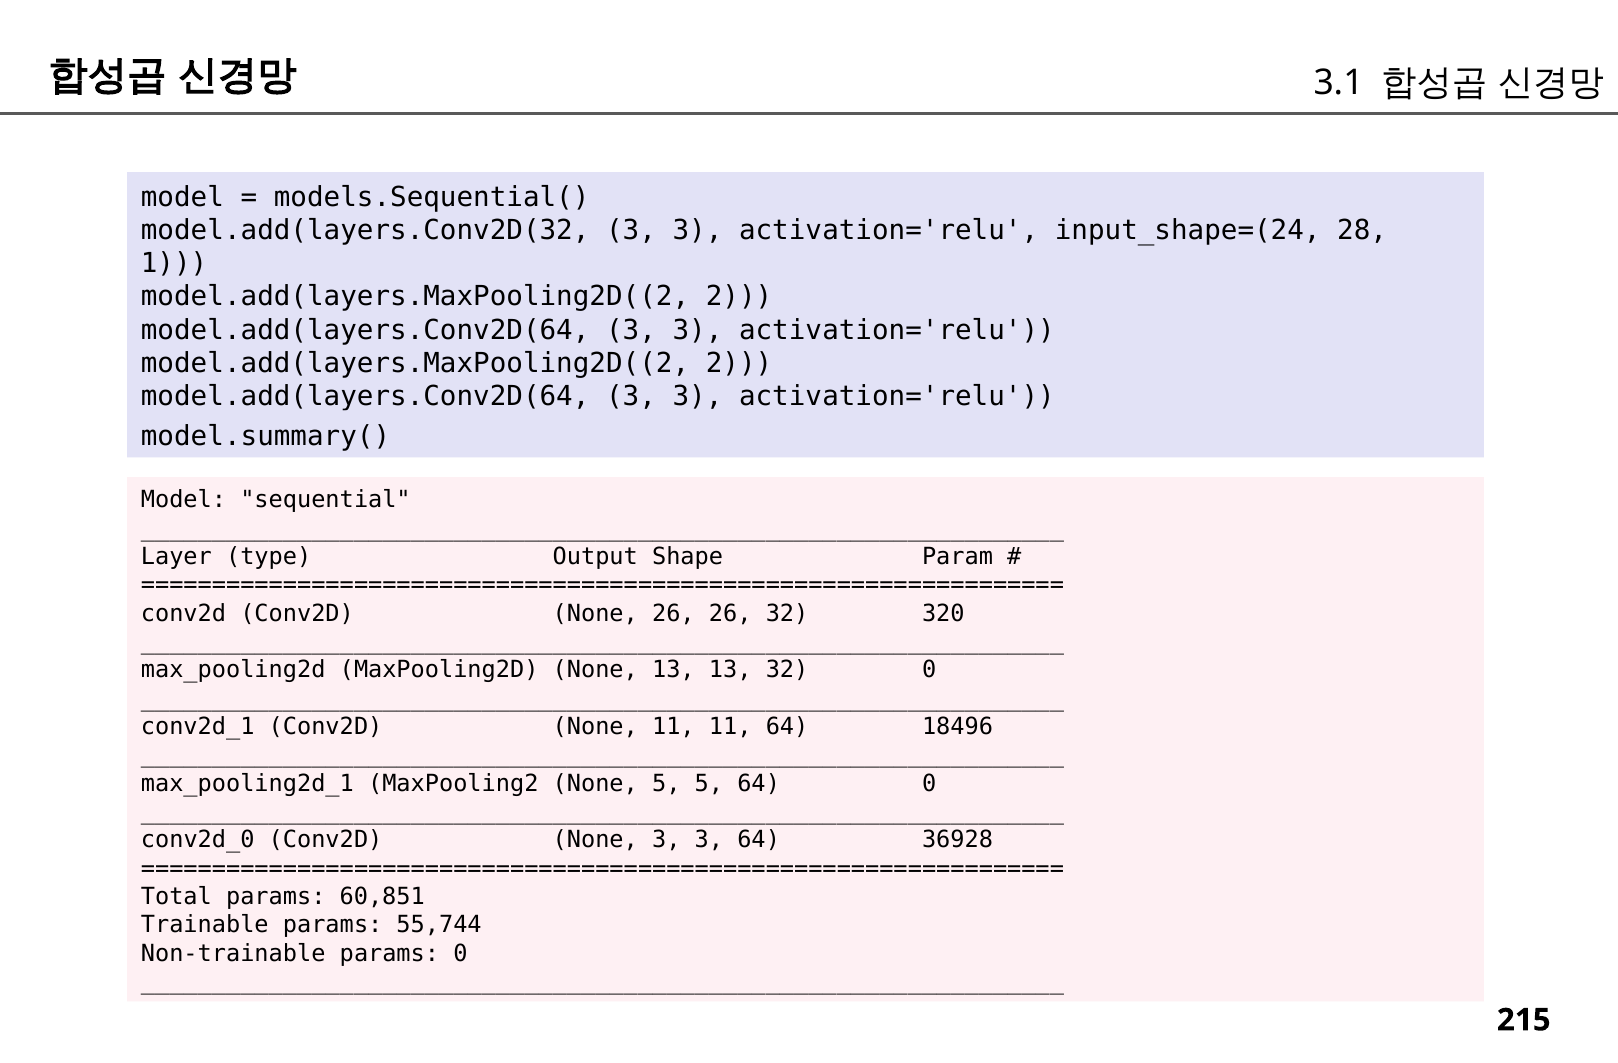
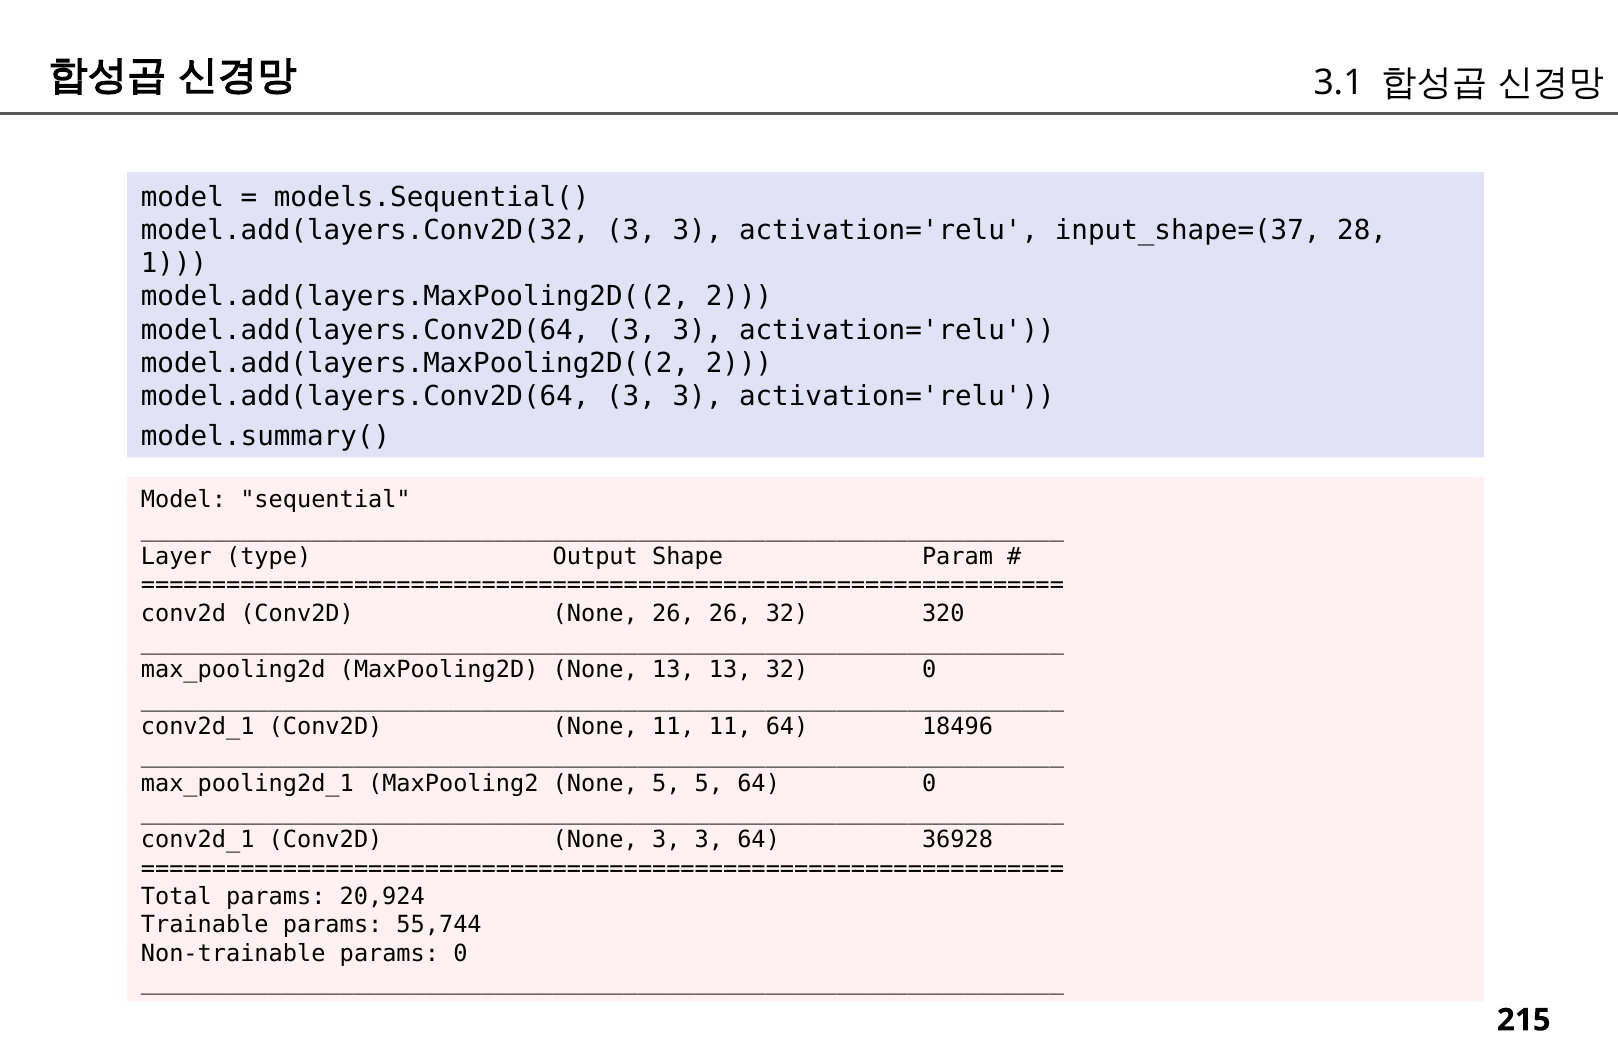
input_shape=(24: input_shape=(24 -> input_shape=(37 (1188, 231)
conv2d_0: conv2d_0 -> conv2d_1 (198, 840)
60,851: 60,851 -> 20,924 (382, 897)
